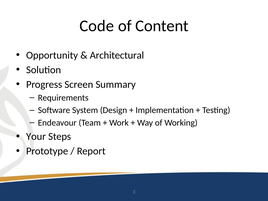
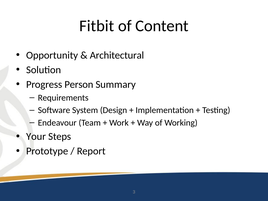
Code: Code -> Fitbit (97, 26)
Screen: Screen -> Person (79, 84)
